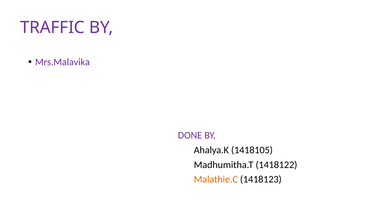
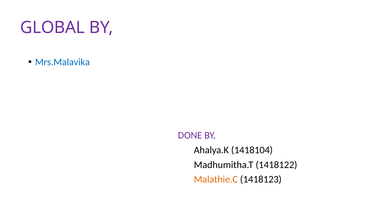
TRAFFIC: TRAFFIC -> GLOBAL (52, 28)
Mrs.Malavika colour: purple -> blue (62, 62)
1418105: 1418105 -> 1418104 (252, 150)
